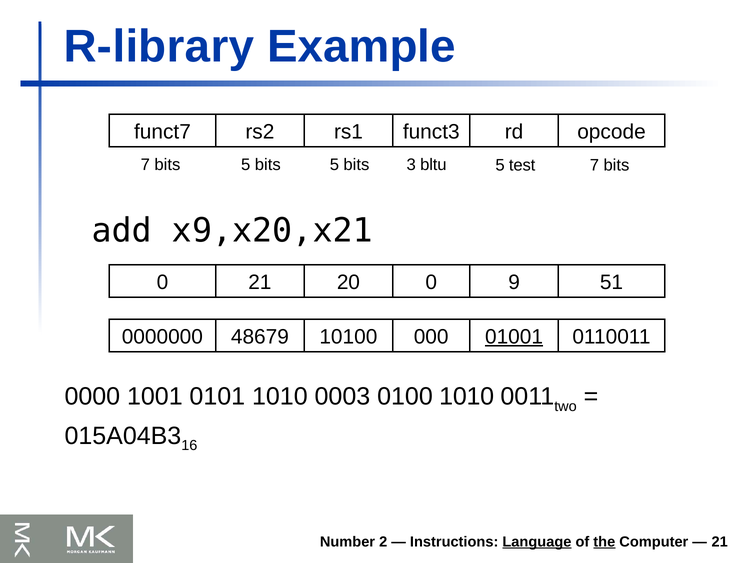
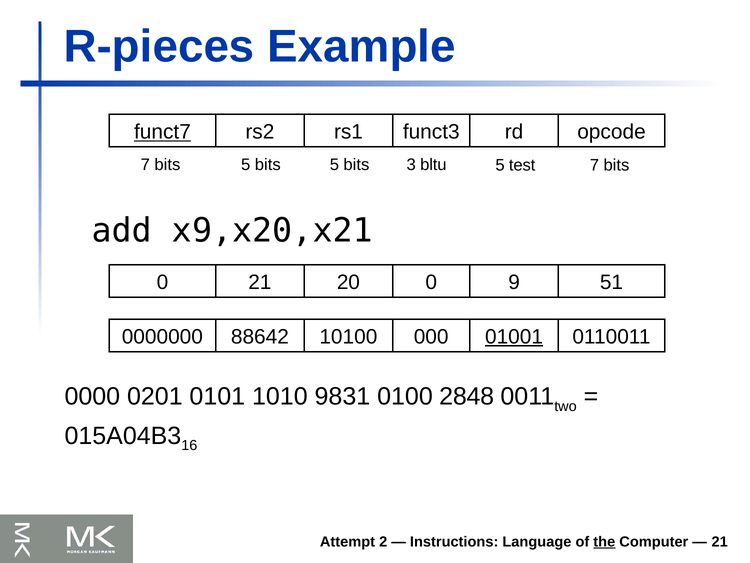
R-library: R-library -> R-pieces (159, 46)
funct7 underline: none -> present (162, 132)
48679: 48679 -> 88642 (260, 337)
1001: 1001 -> 0201 (155, 396)
0003: 0003 -> 9831 (342, 396)
0100 1010: 1010 -> 2848 (467, 396)
Number: Number -> Attempt (347, 541)
Language underline: present -> none (537, 541)
